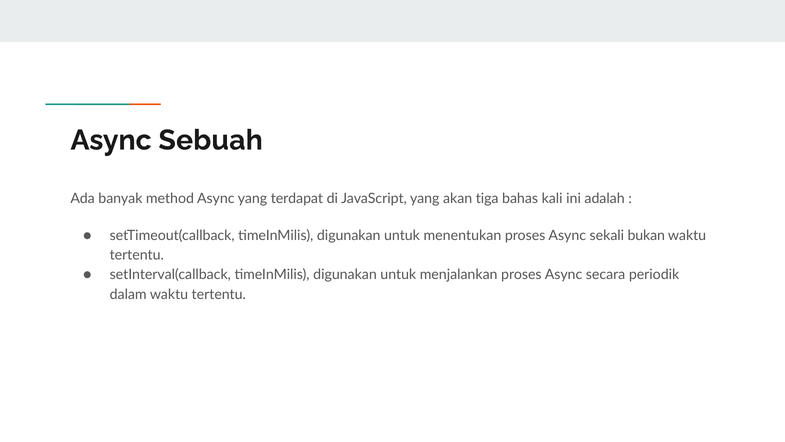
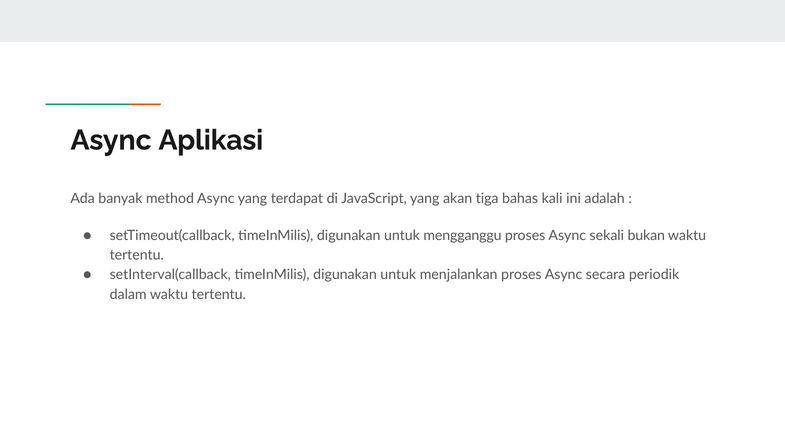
Sebuah: Sebuah -> Aplikasi (211, 140)
menentukan: menentukan -> mengganggu (463, 235)
